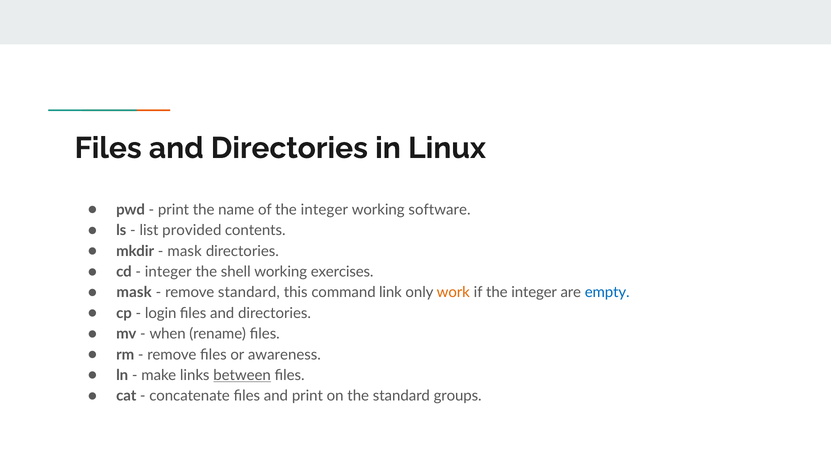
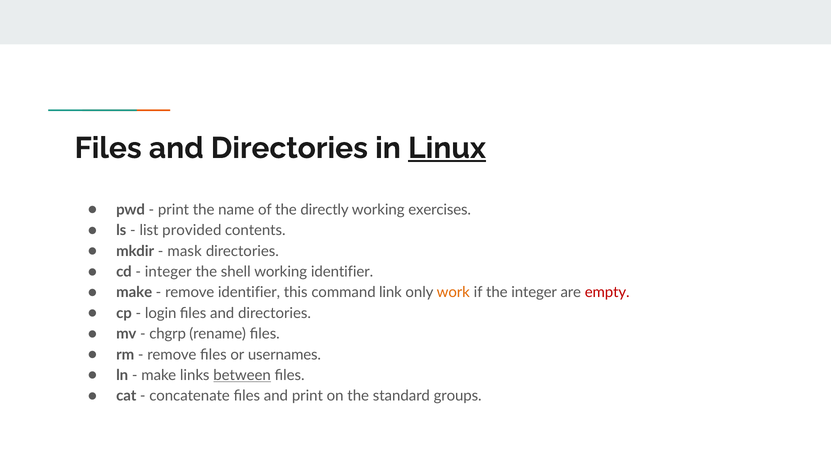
Linux underline: none -> present (447, 148)
of the integer: integer -> directly (325, 210)
software: software -> exercises (440, 210)
working exercises: exercises -> identifier (342, 272)
mask: mask -> make (134, 293)
remove standard: standard -> identifier (249, 293)
empty colour: blue -> red (607, 293)
when: when -> chgrp (168, 334)
awareness: awareness -> usernames (284, 355)
